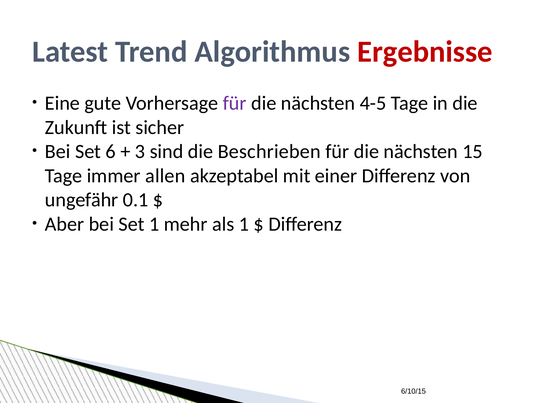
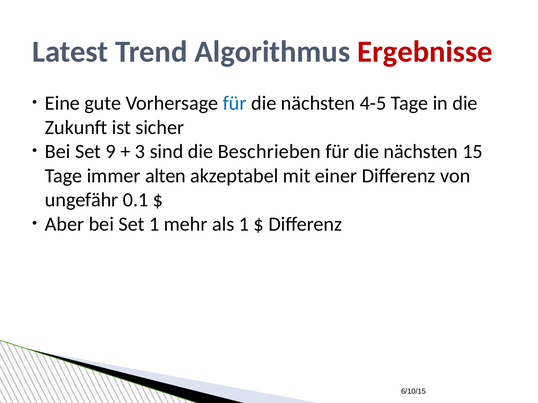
für colour: purple -> blue (235, 103)
6: 6 -> 9 (111, 152)
allen: allen -> alten (165, 176)
